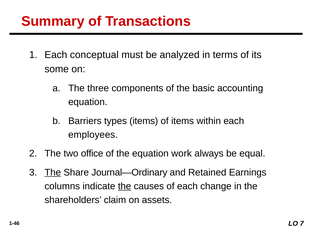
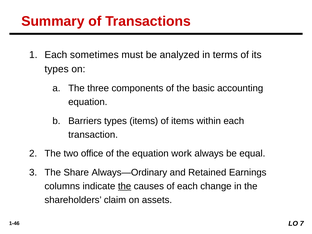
conceptual: conceptual -> sometimes (94, 55)
some: some -> types (57, 69)
employees: employees -> transaction (93, 135)
The underline: present -> none (53, 172)
Journal—Ordinary: Journal—Ordinary -> Always—Ordinary (129, 172)
